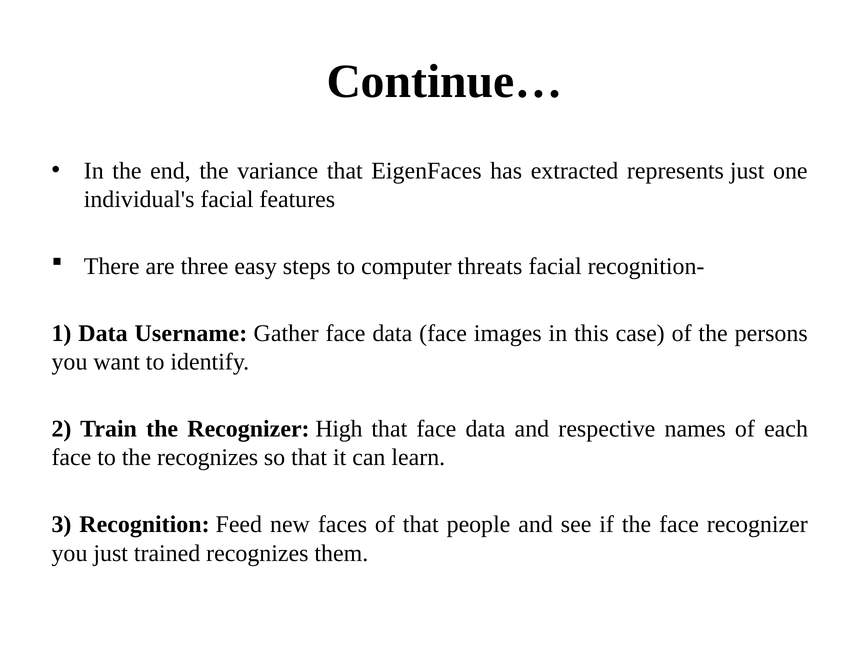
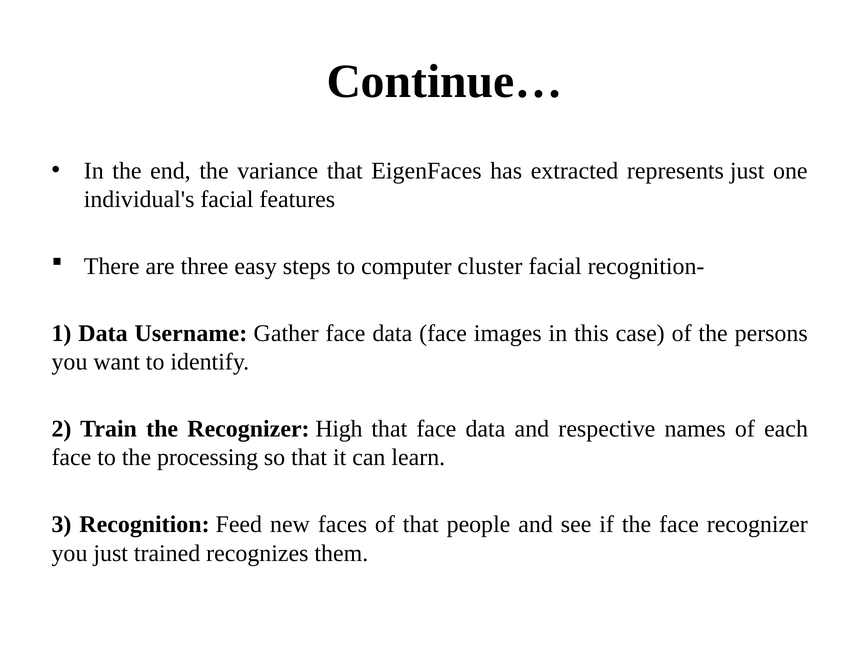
threats: threats -> cluster (490, 266)
the recognizes: recognizes -> processing (208, 458)
